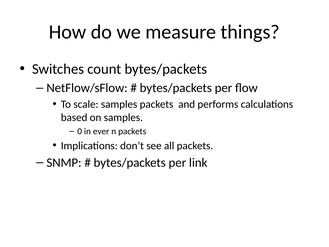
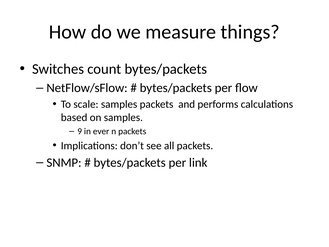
0: 0 -> 9 (80, 131)
